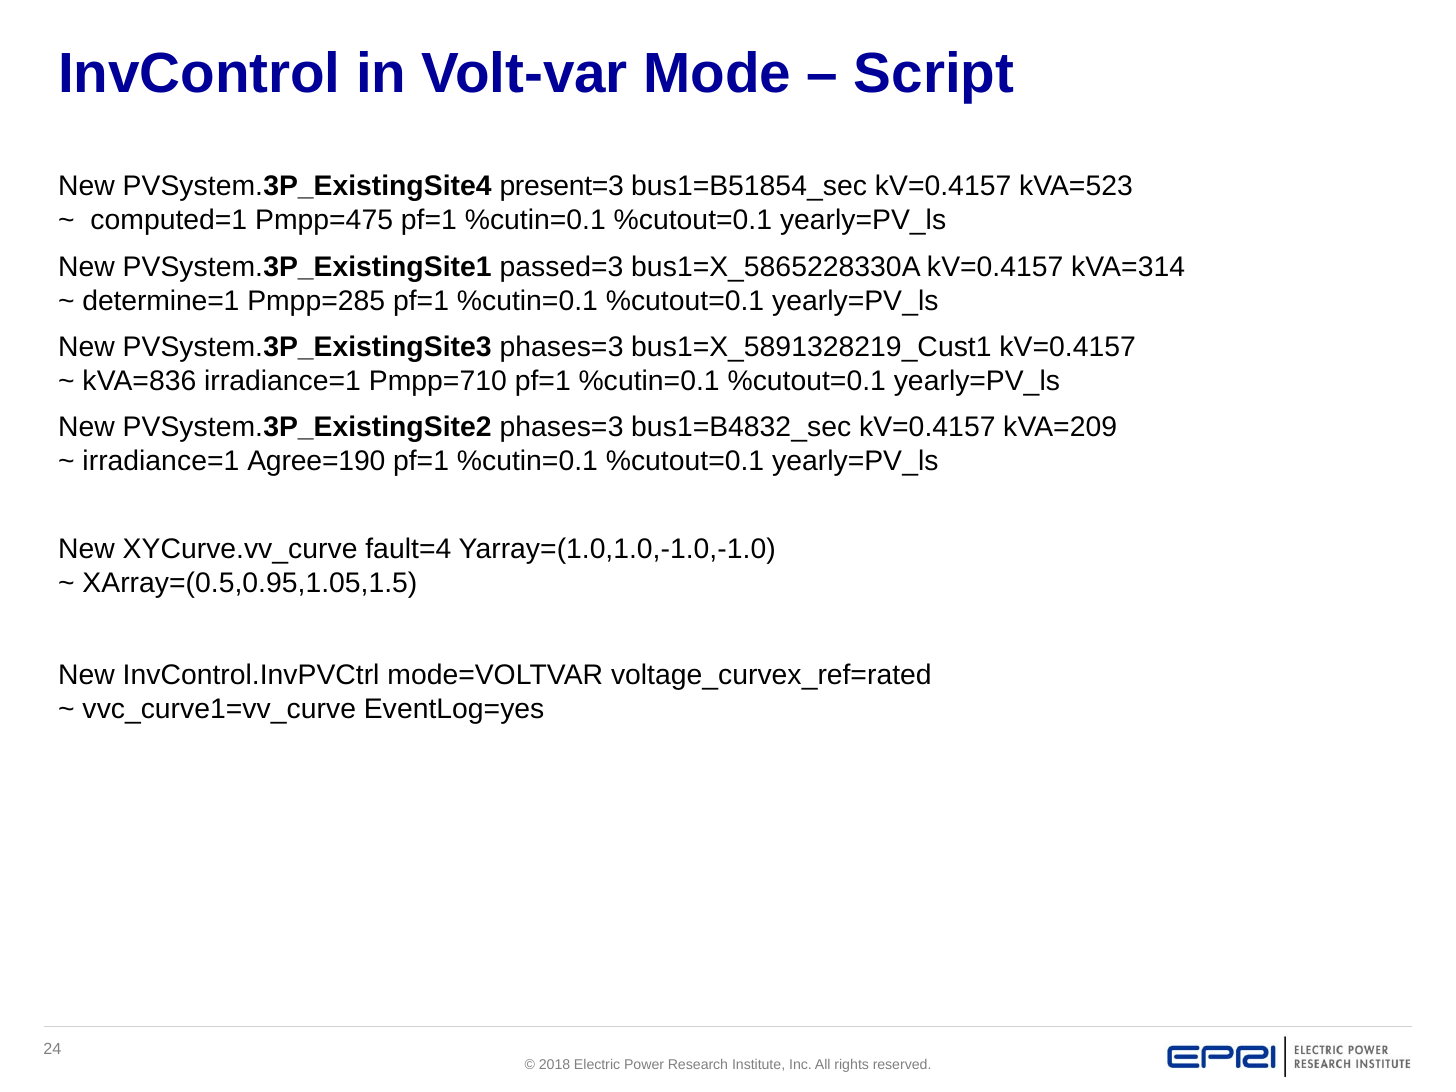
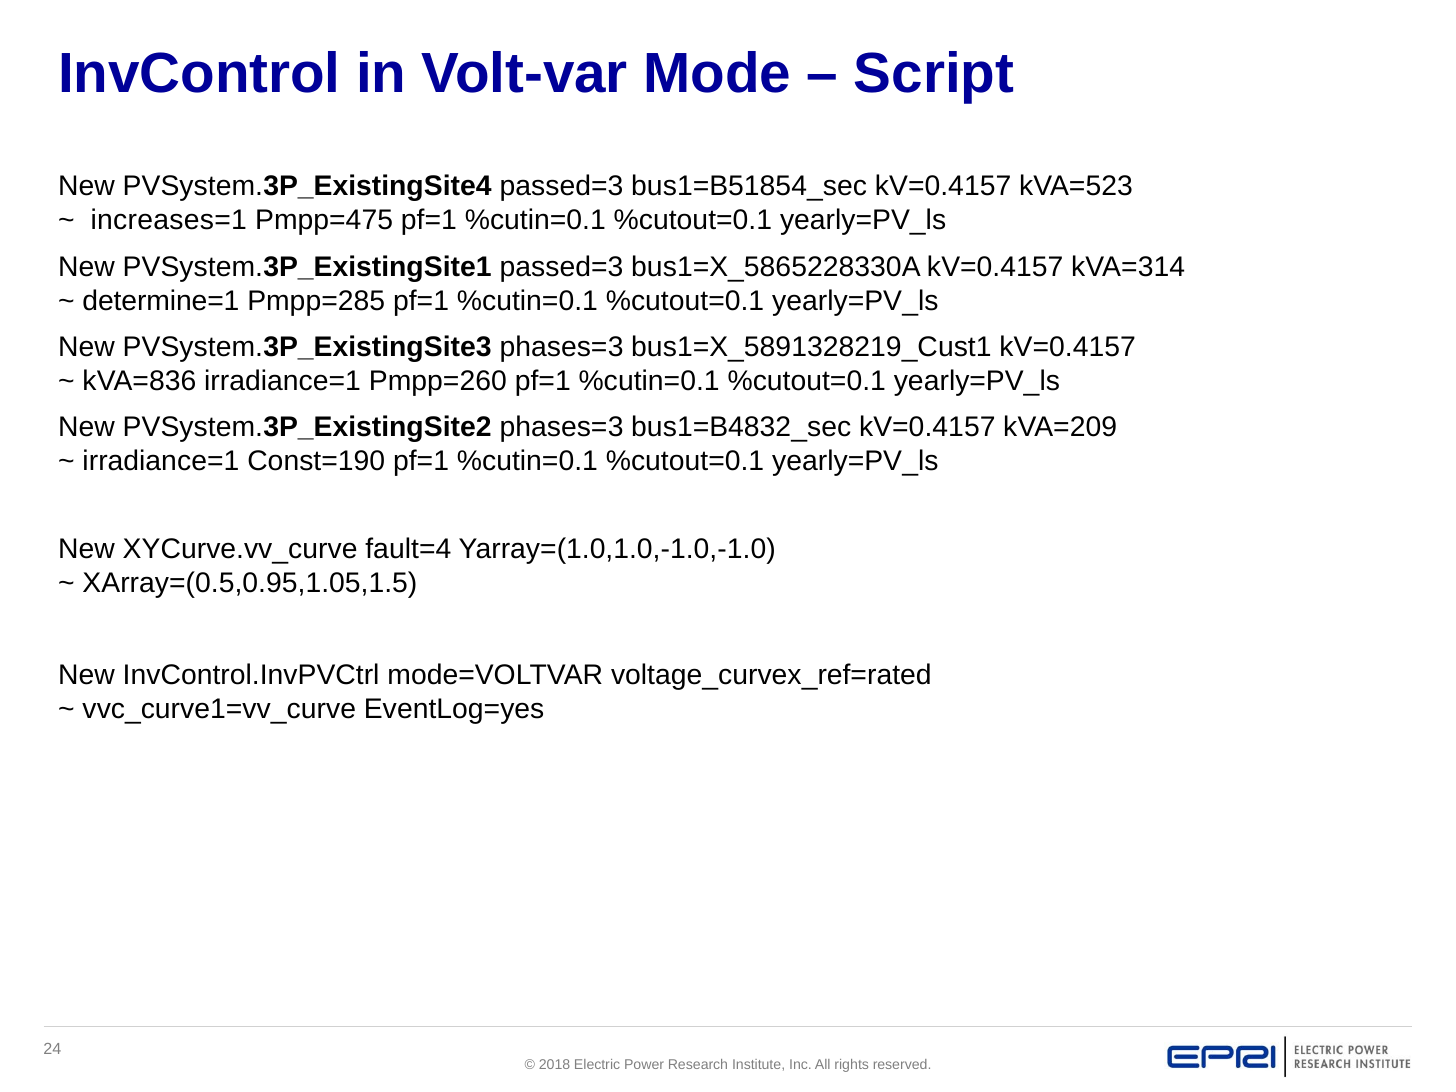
PVSystem.3P_ExistingSite4 present=3: present=3 -> passed=3 (562, 186)
computed=1: computed=1 -> increases=1 (169, 221)
Pmpp=710: Pmpp=710 -> Pmpp=260 (438, 381)
Agree=190: Agree=190 -> Const=190 (316, 461)
